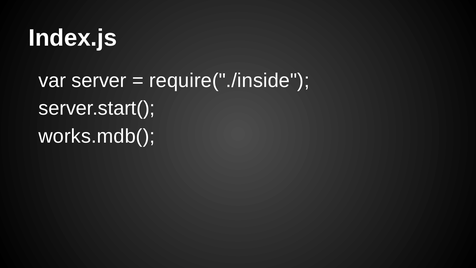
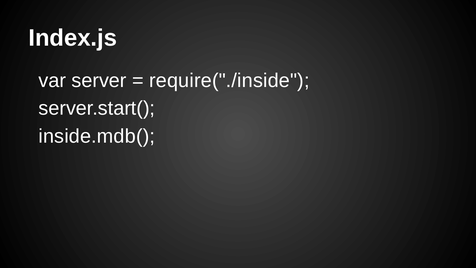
works.mdb(: works.mdb( -> inside.mdb( (97, 136)
